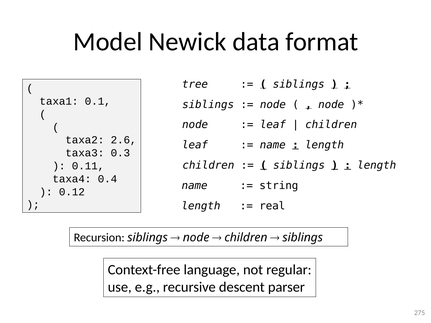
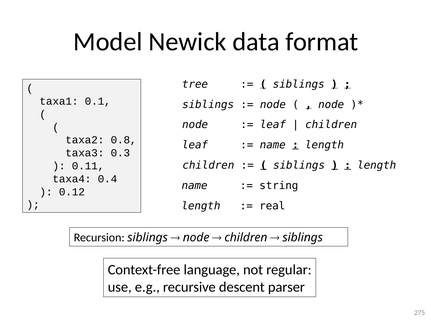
2.6: 2.6 -> 0.8 (124, 140)
